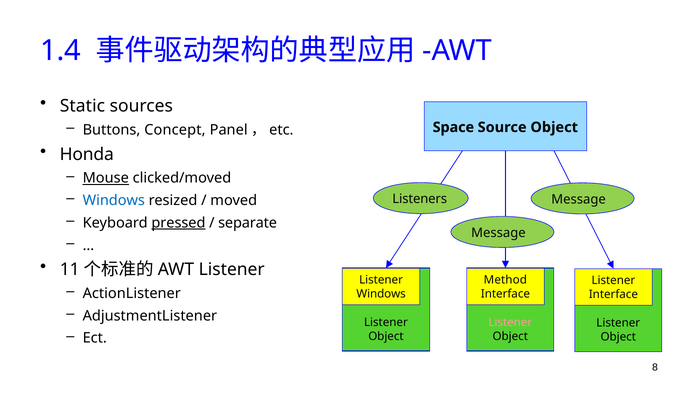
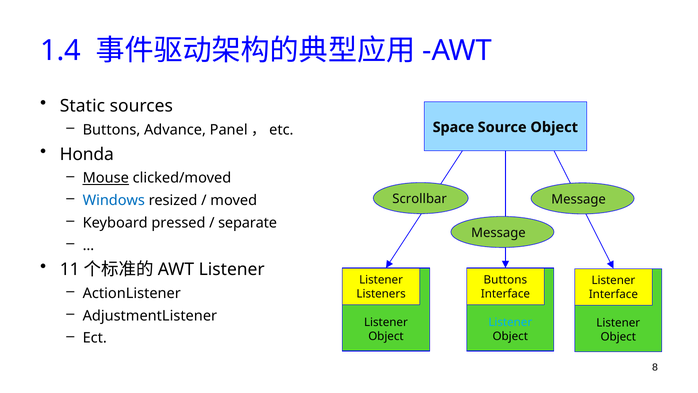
Concept: Concept -> Advance (175, 130)
Listeners: Listeners -> Scrollbar (420, 199)
pressed underline: present -> none (178, 223)
Method: Method -> Buttons (505, 280)
Windows: Windows -> Listeners (381, 294)
Listener colour: pink -> light blue (510, 322)
